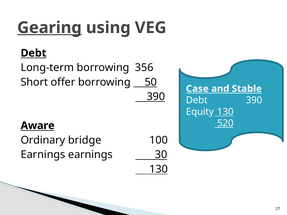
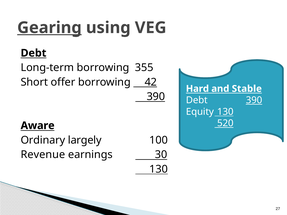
356: 356 -> 355 (144, 68)
50: 50 -> 42 (151, 82)
Case: Case -> Hard (197, 89)
390 underline: none -> present (254, 100)
bridge: bridge -> largely (85, 140)
Earnings: Earnings -> Revenue (43, 155)
